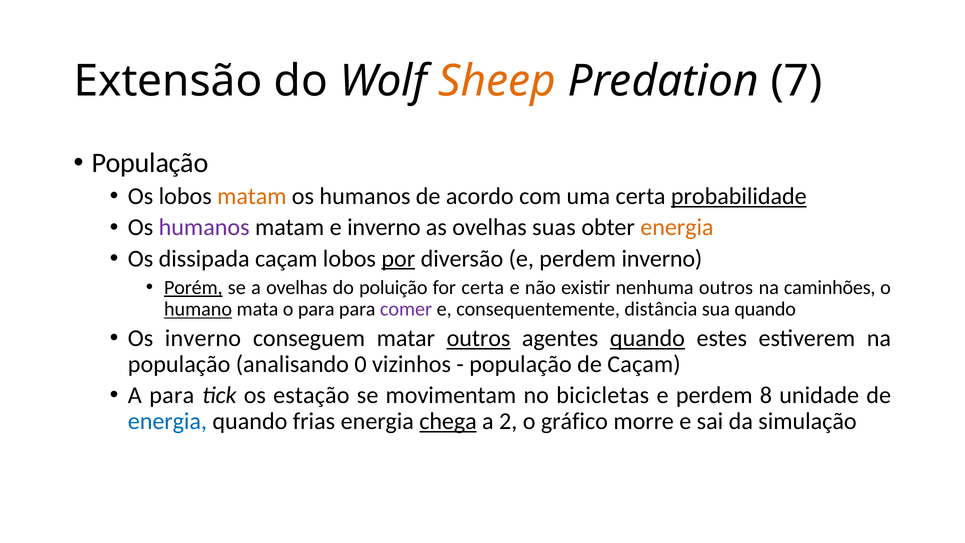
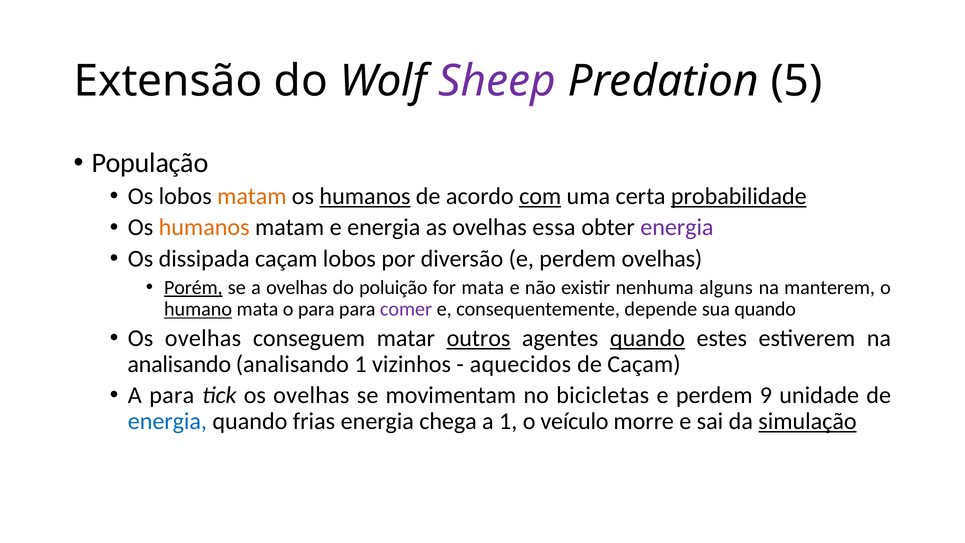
Sheep colour: orange -> purple (497, 81)
7: 7 -> 5 (797, 81)
humanos underline: none -> present (365, 196)
com underline: none -> present (540, 196)
humanos colour: purple -> orange (204, 227)
e inverno: inverno -> energia (384, 227)
suas: suas -> essa (554, 227)
energia colour: orange -> purple (677, 227)
por underline: present -> none (398, 258)
perdem inverno: inverno -> ovelhas (662, 258)
for certa: certa -> mata (483, 287)
nenhuma outros: outros -> alguns (726, 287)
caminhões: caminhões -> manterem (830, 287)
distância: distância -> depende (661, 309)
inverno: inverno -> ovelhas (203, 338)
população: população -> analisando (179, 364)
analisando 0: 0 -> 1 (361, 364)
população: população -> aquecidos (520, 364)
tick os estação: estação -> ovelhas (311, 395)
8: 8 -> 9 (766, 395)
chega underline: present -> none (448, 421)
a 2: 2 -> 1 (508, 421)
gráfico: gráfico -> veículo (575, 421)
simulação underline: none -> present (808, 421)
